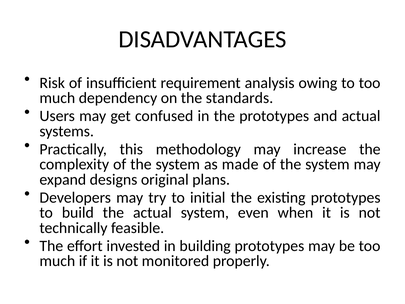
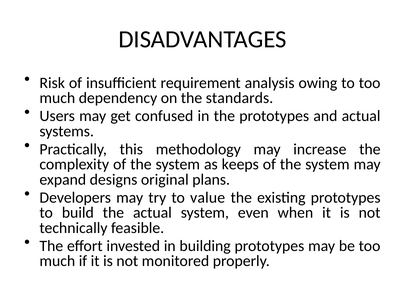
made: made -> keeps (240, 164)
initial: initial -> value (208, 197)
